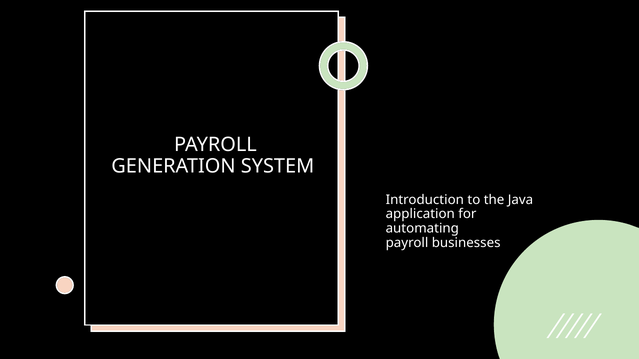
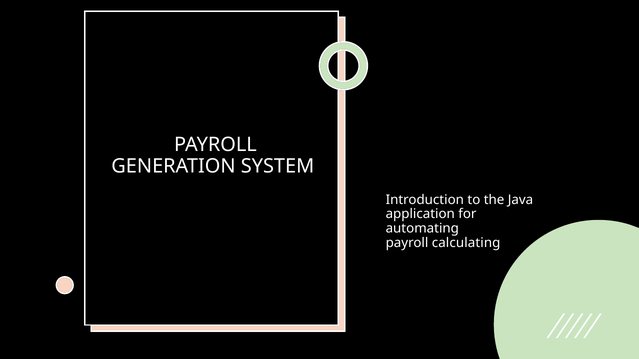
businesses: businesses -> calculating (466, 243)
